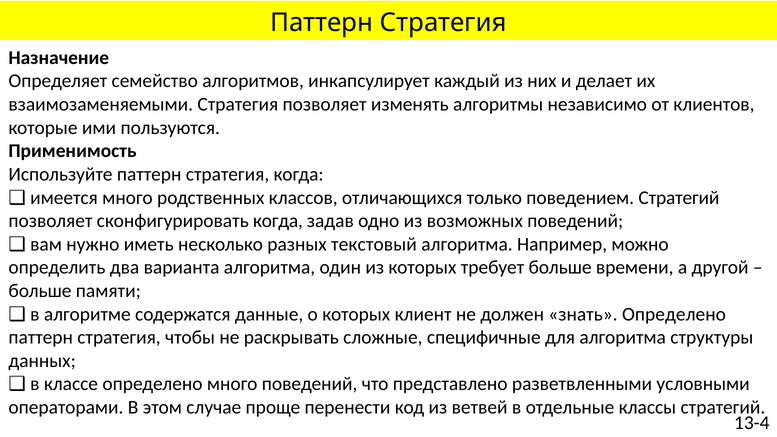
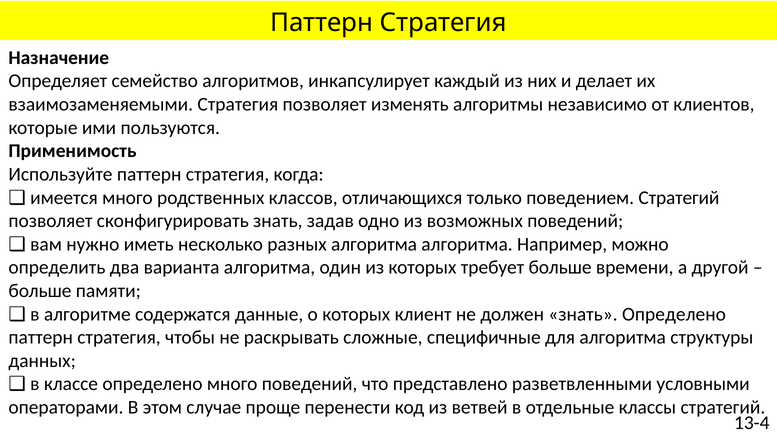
сконфигурировать когда: когда -> знать (278, 221)
разных текстовый: текстовый -> алгоритма (374, 244)
